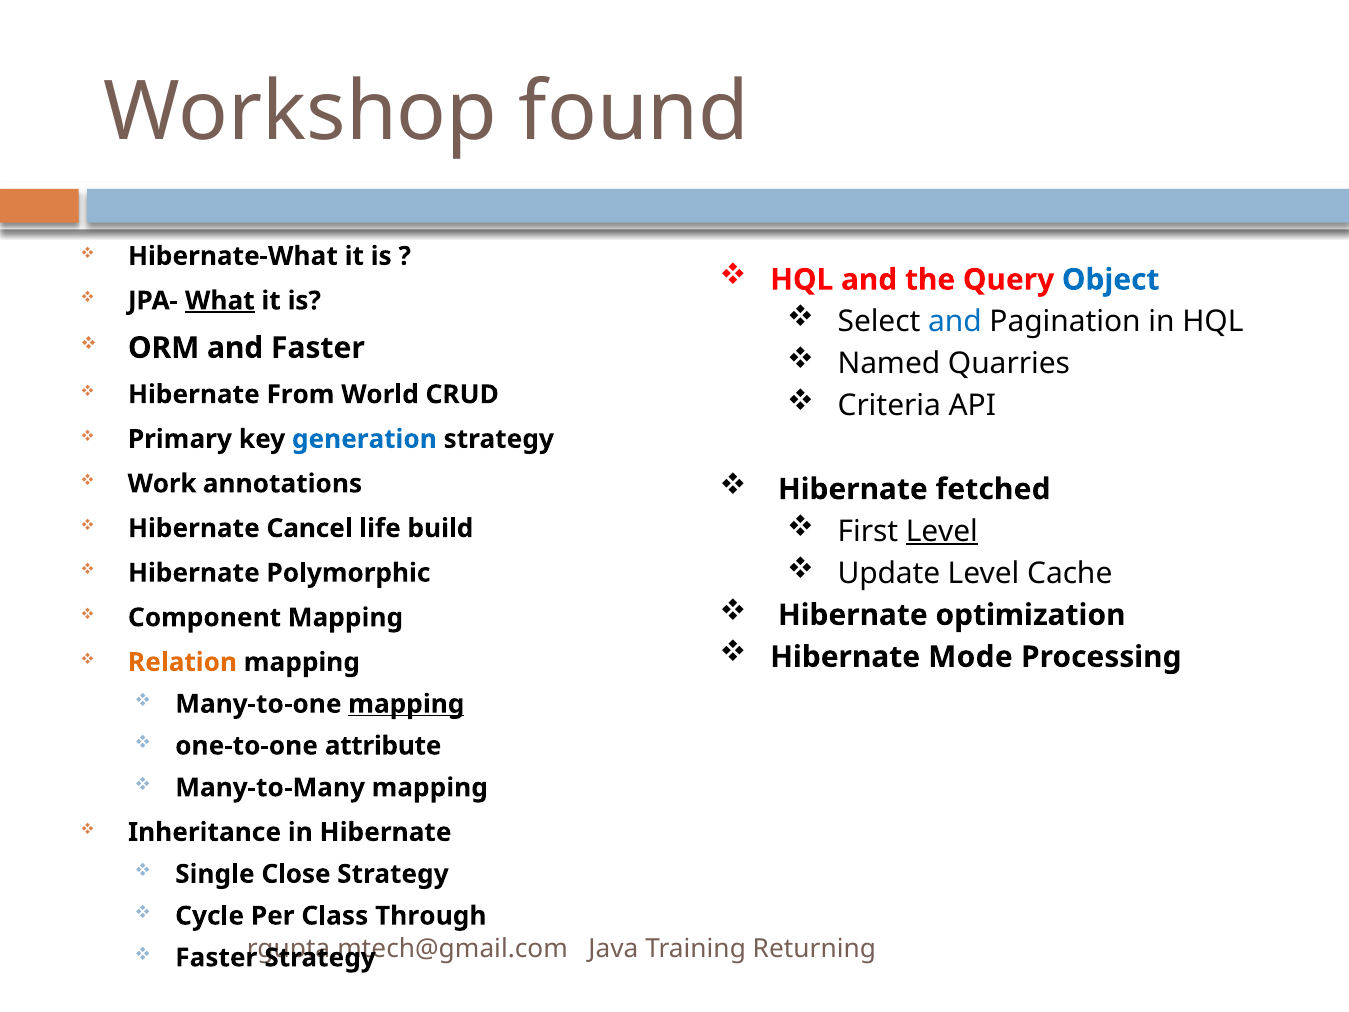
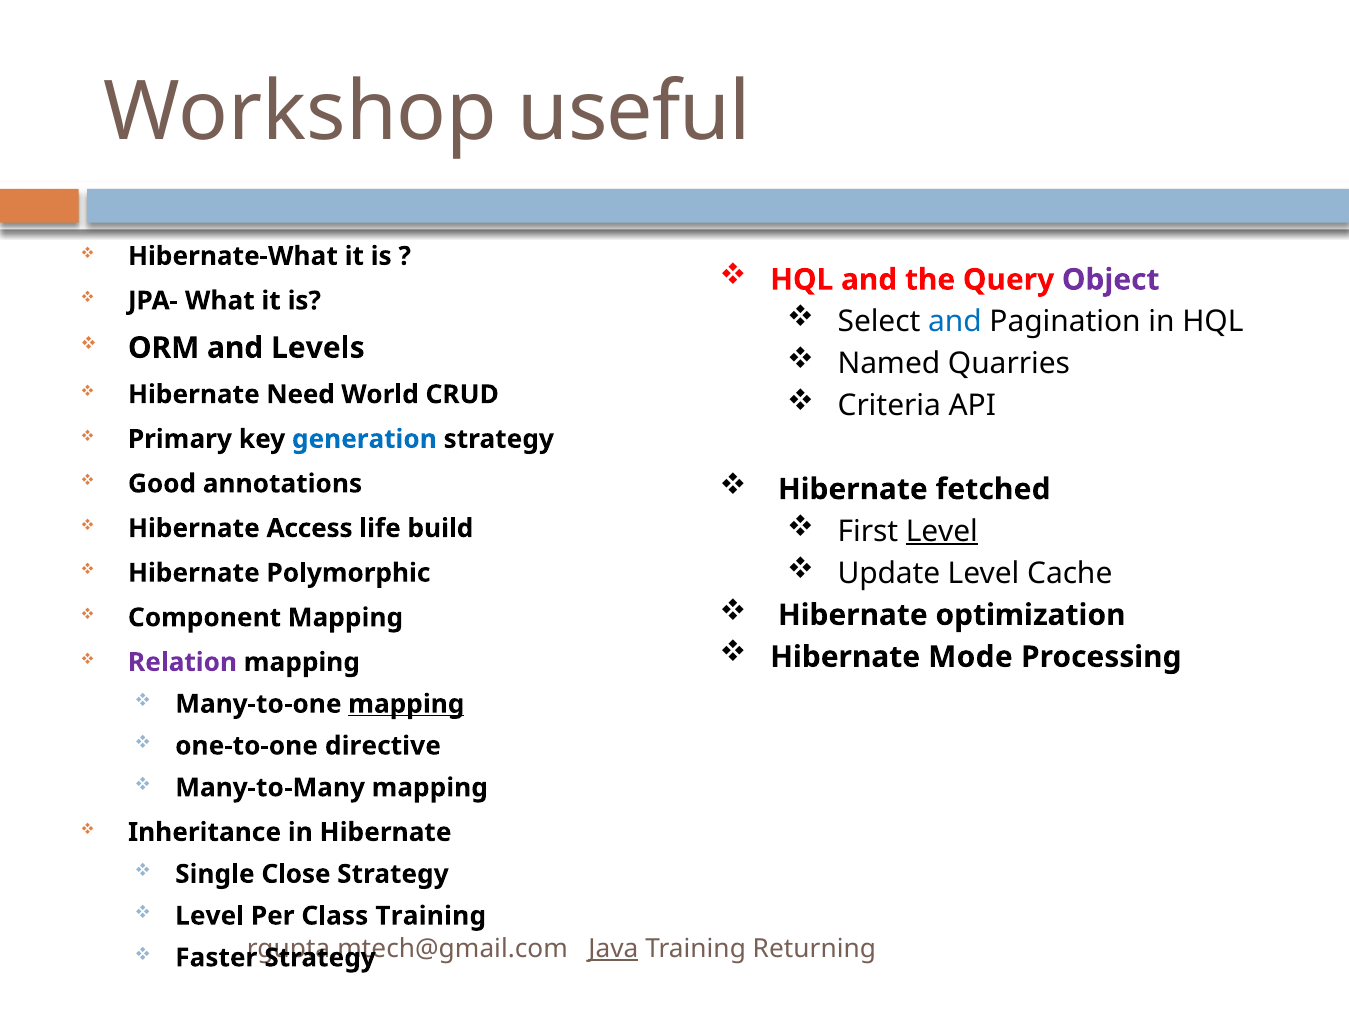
found: found -> useful (635, 113)
Object colour: blue -> purple (1111, 280)
What underline: present -> none (220, 301)
and Faster: Faster -> Levels (318, 348)
From: From -> Need (301, 394)
Work: Work -> Good (162, 484)
Cancel: Cancel -> Access (310, 528)
Relation colour: orange -> purple (182, 662)
attribute: attribute -> directive (383, 746)
Cycle: Cycle -> Level (210, 916)
Class Through: Through -> Training (431, 916)
Java underline: none -> present (613, 948)
